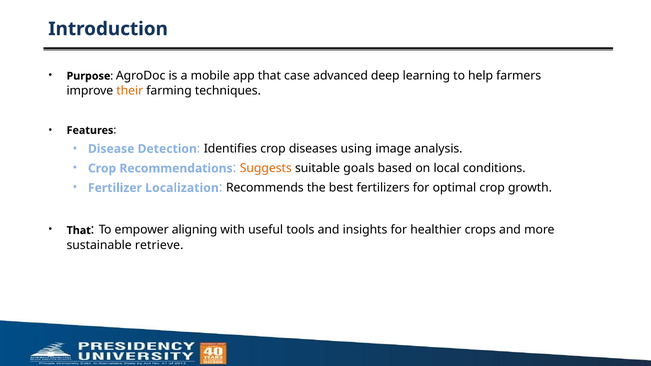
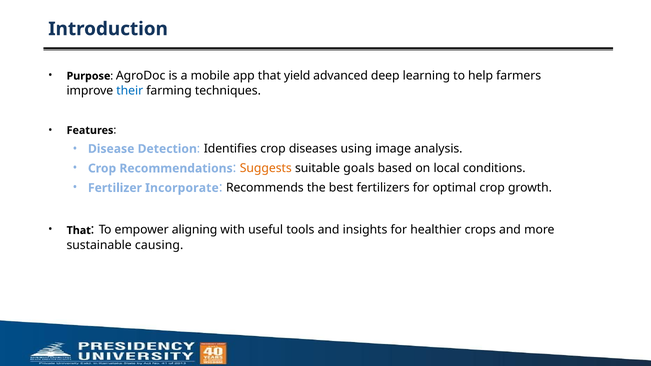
case: case -> yield (297, 76)
their colour: orange -> blue (130, 91)
Localization: Localization -> Incorporate (182, 188)
retrieve: retrieve -> causing (159, 245)
